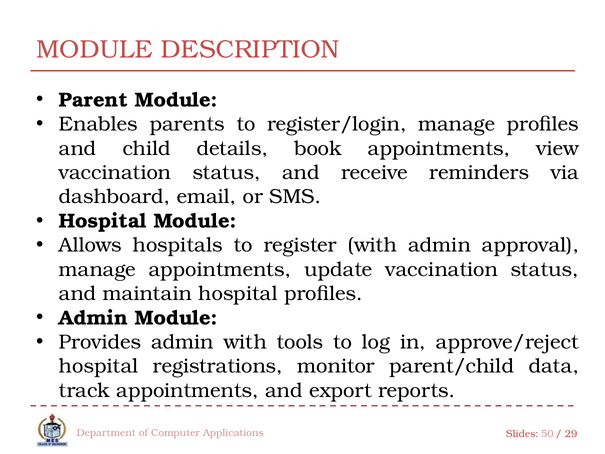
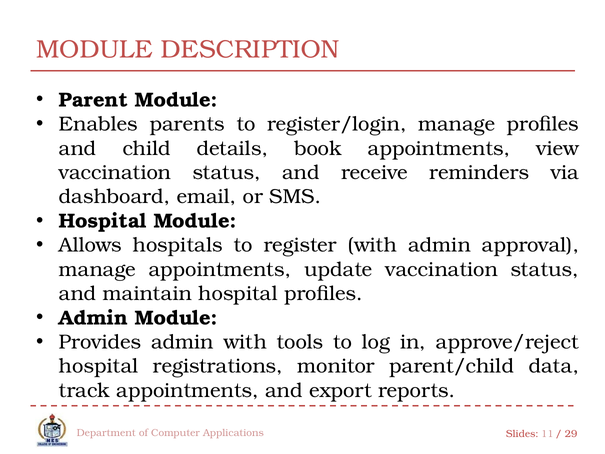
50: 50 -> 11 (547, 433)
